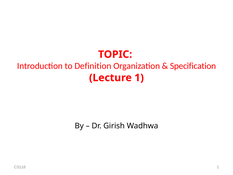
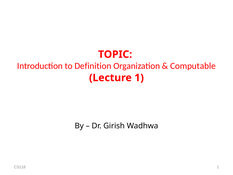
Specification: Specification -> Computable (193, 66)
